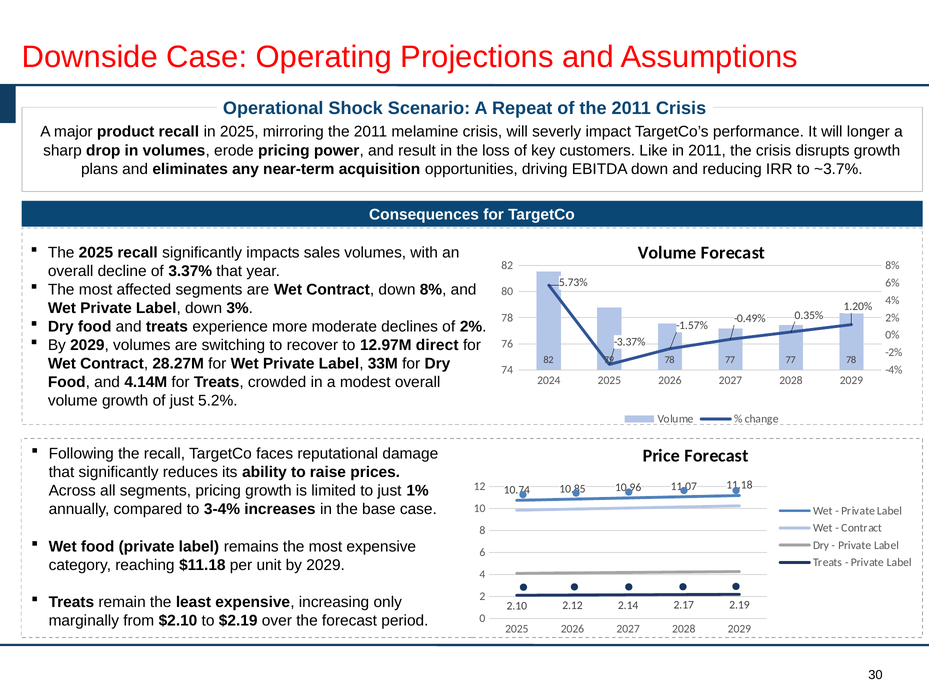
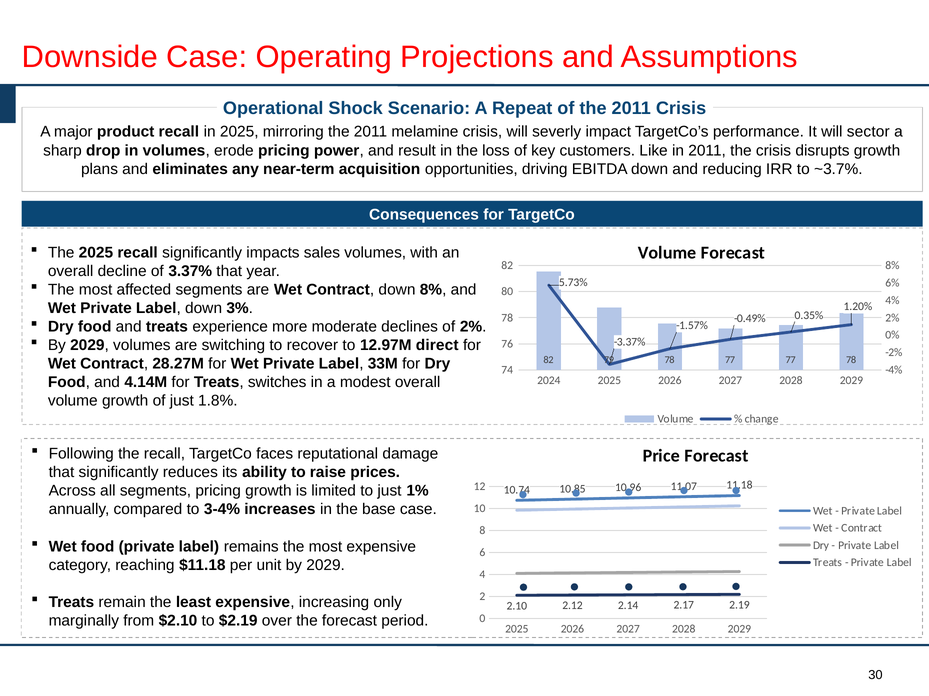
longer: longer -> sector (868, 132)
crowded: crowded -> switches (277, 383)
5.2%: 5.2% -> 1.8% (218, 401)
